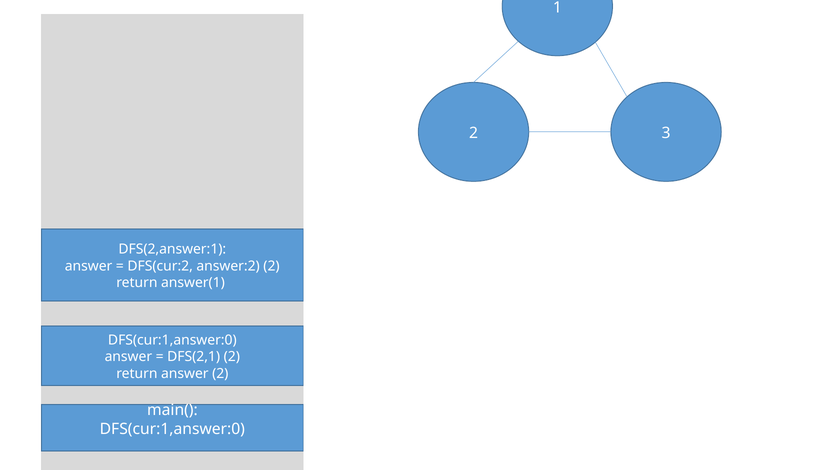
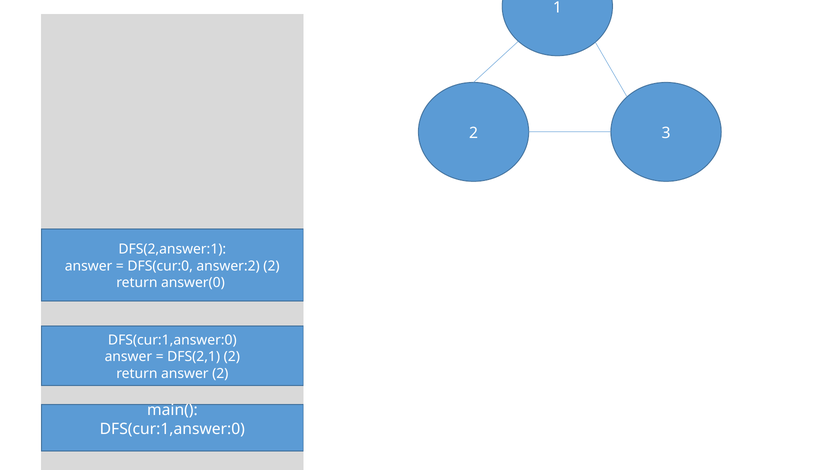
DFS(cur:2: DFS(cur:2 -> DFS(cur:0 (160, 266)
answer(1: answer(1 -> answer(0 (193, 283)
